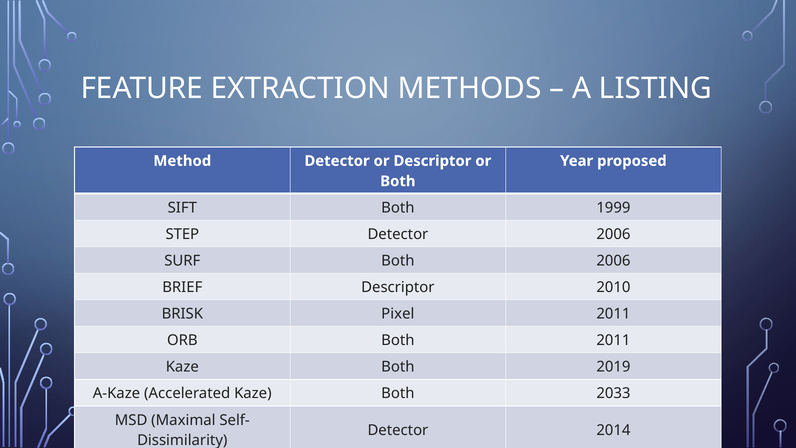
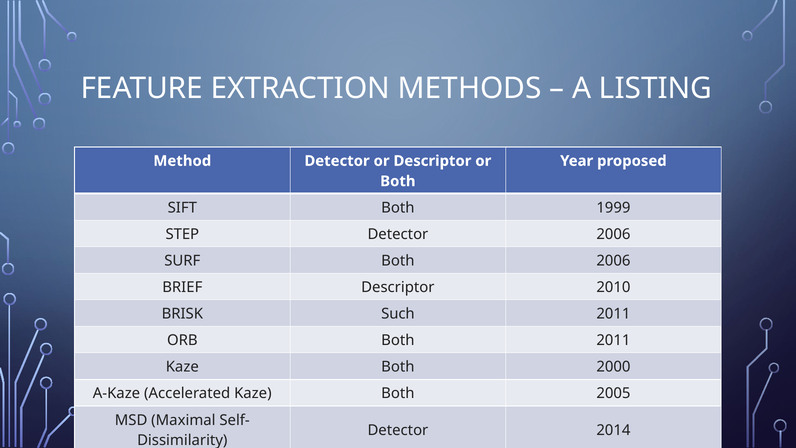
Pixel: Pixel -> Such (398, 314)
2019: 2019 -> 2000 (613, 367)
2033: 2033 -> 2005 (613, 393)
